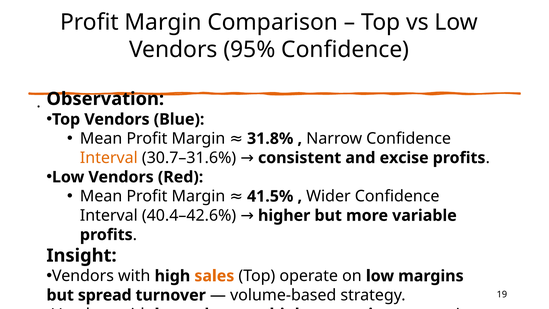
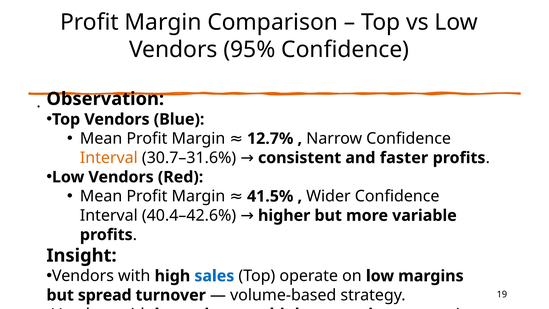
31.8%: 31.8% -> 12.7% (270, 139)
excise: excise -> faster (404, 158)
sales colour: orange -> blue (214, 276)
